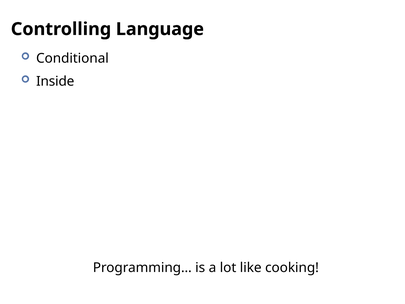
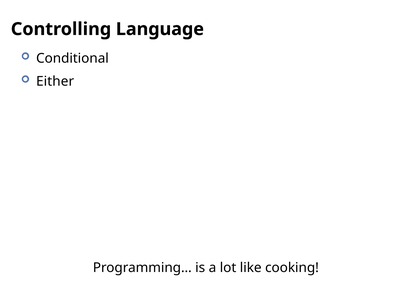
Inside: Inside -> Either (55, 81)
